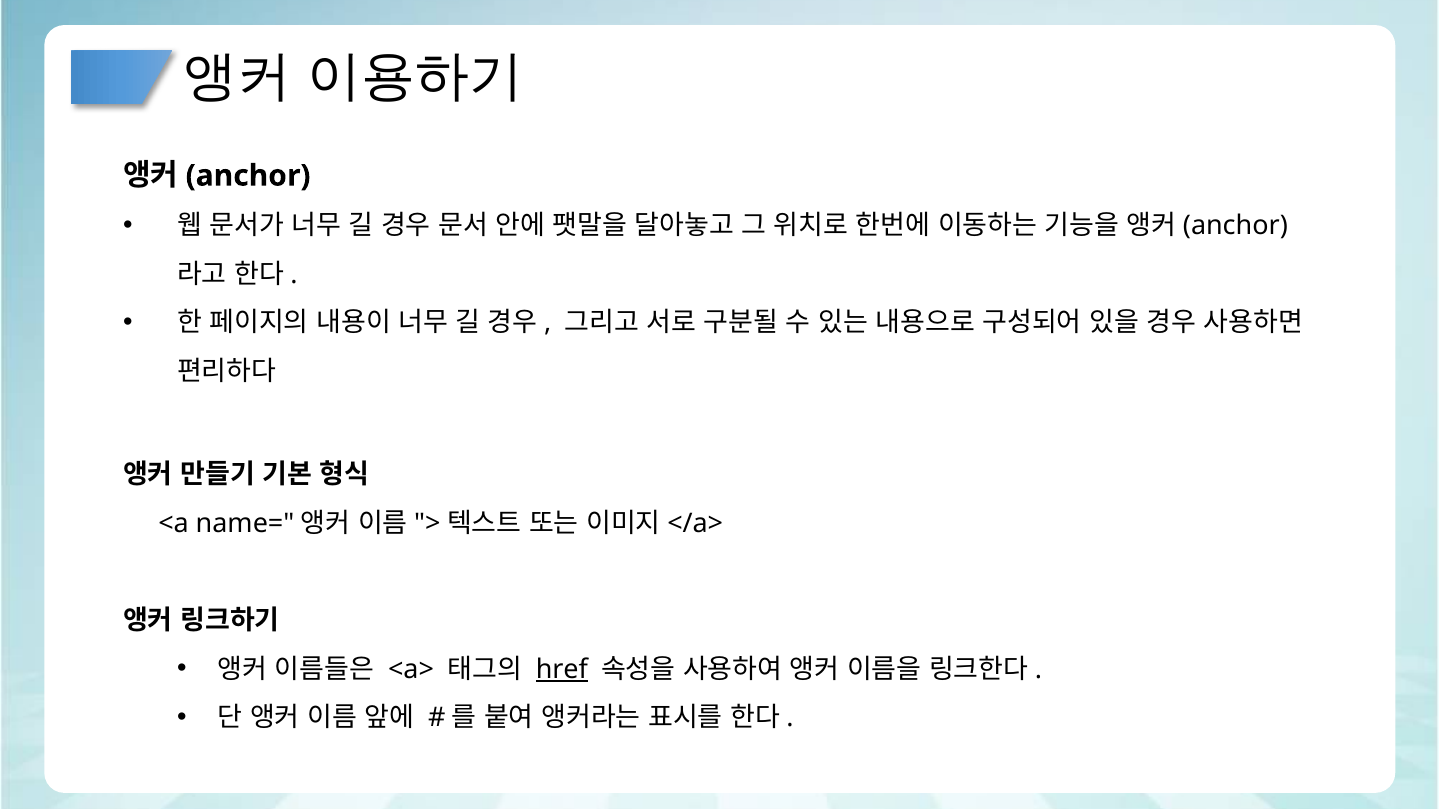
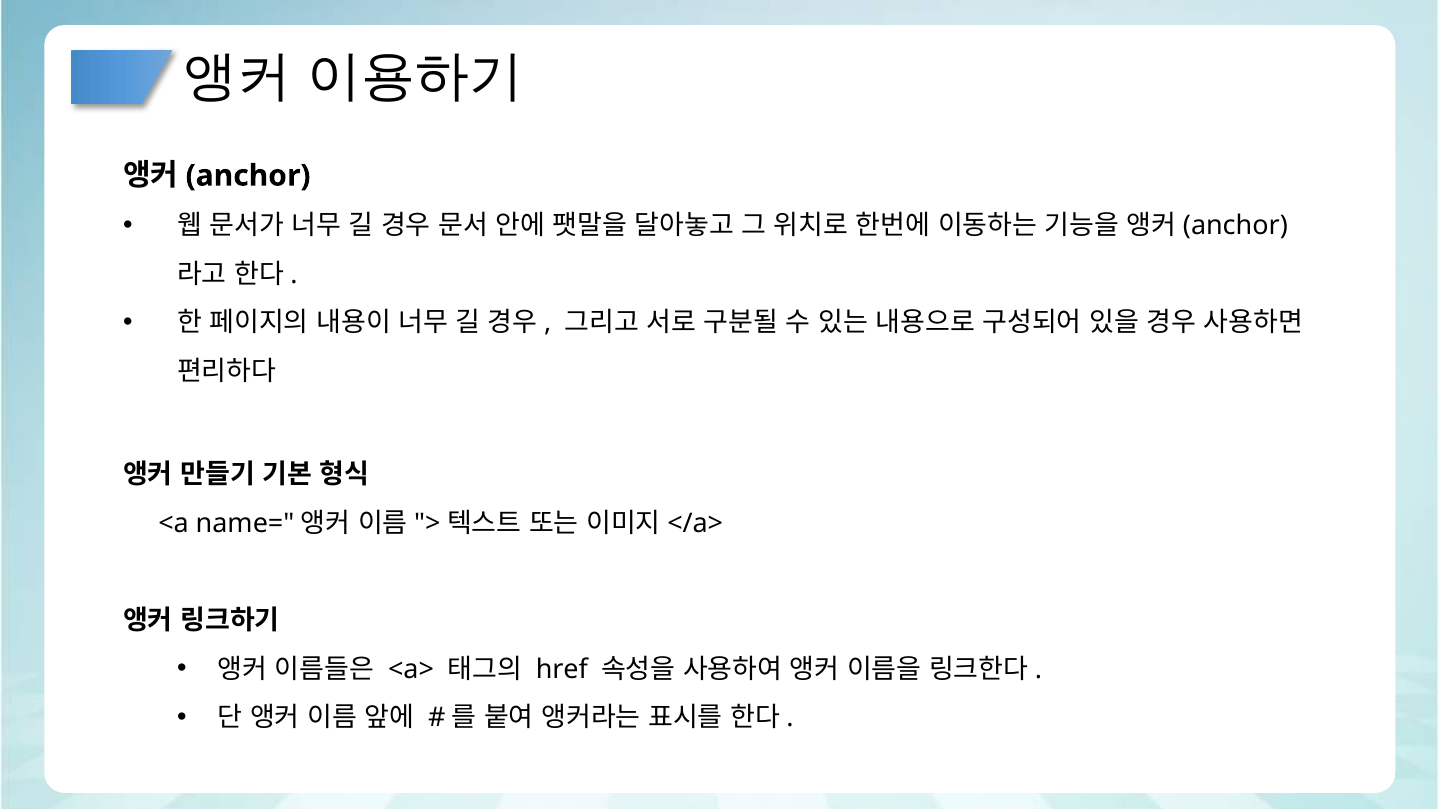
href underline: present -> none (562, 670)
